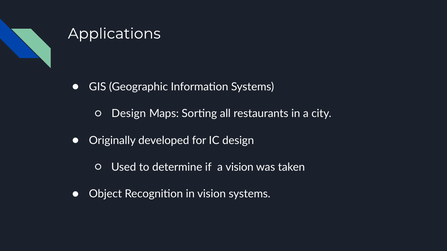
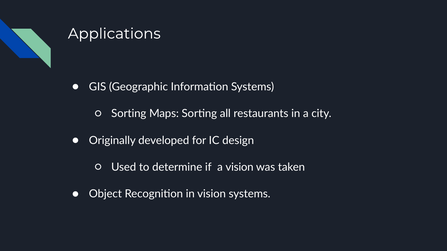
Design: Design -> Sorting (129, 114)
